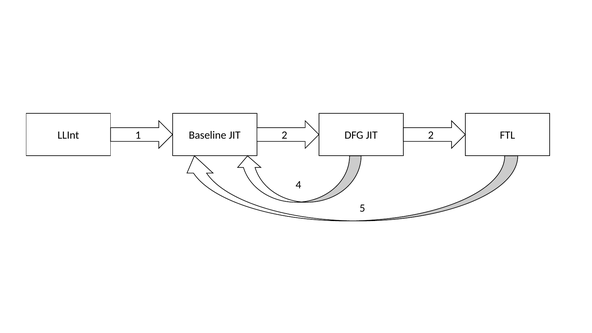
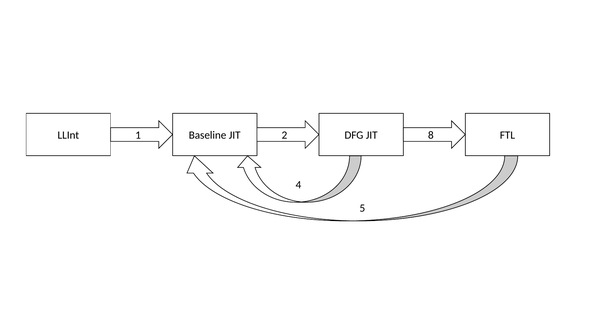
2 2: 2 -> 8 (431, 135)
